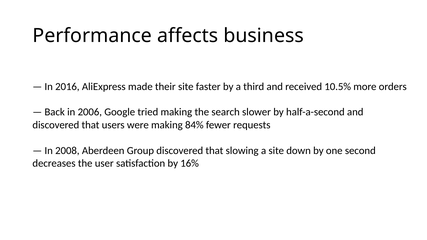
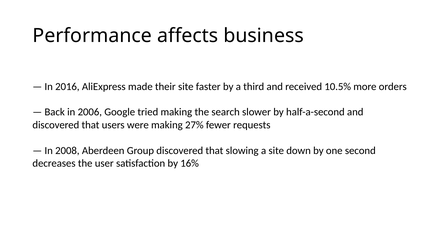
84%: 84% -> 27% (194, 125)
